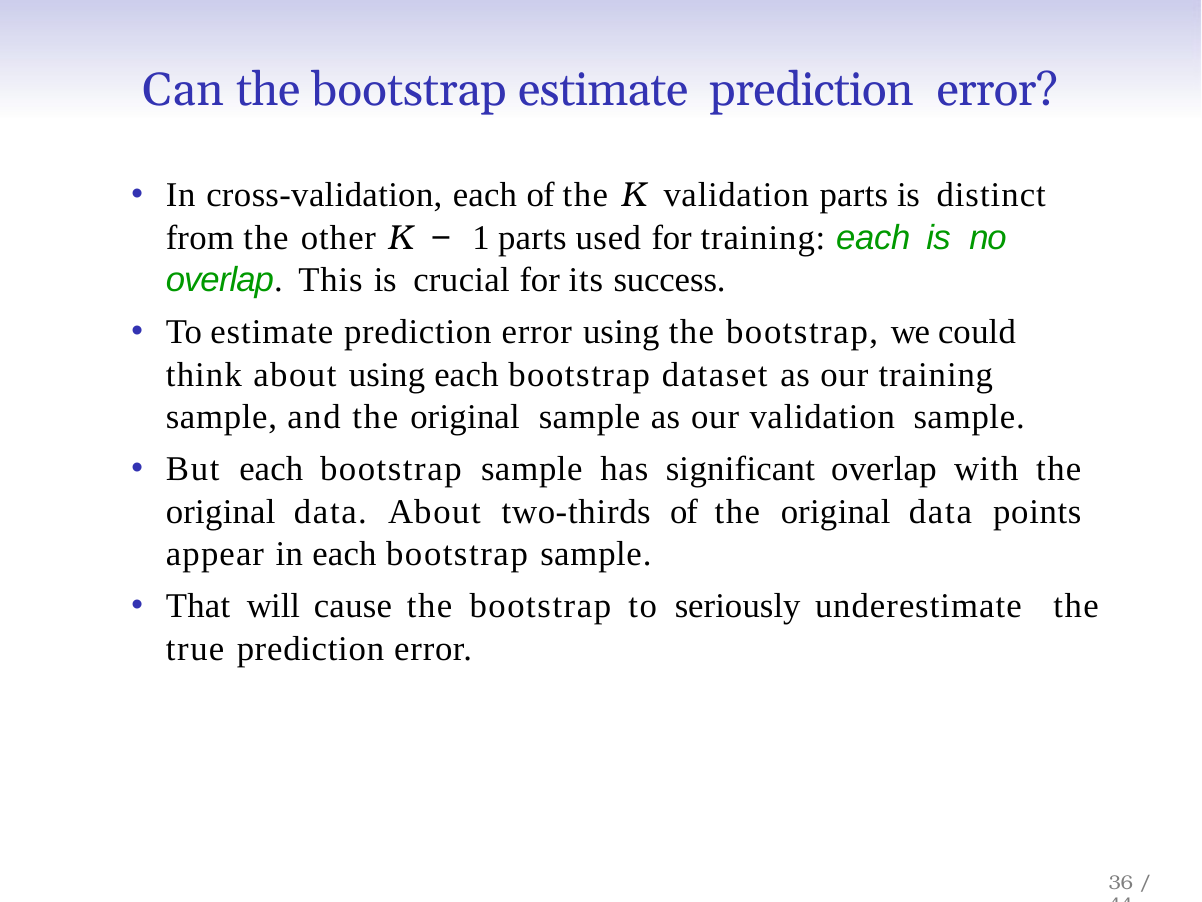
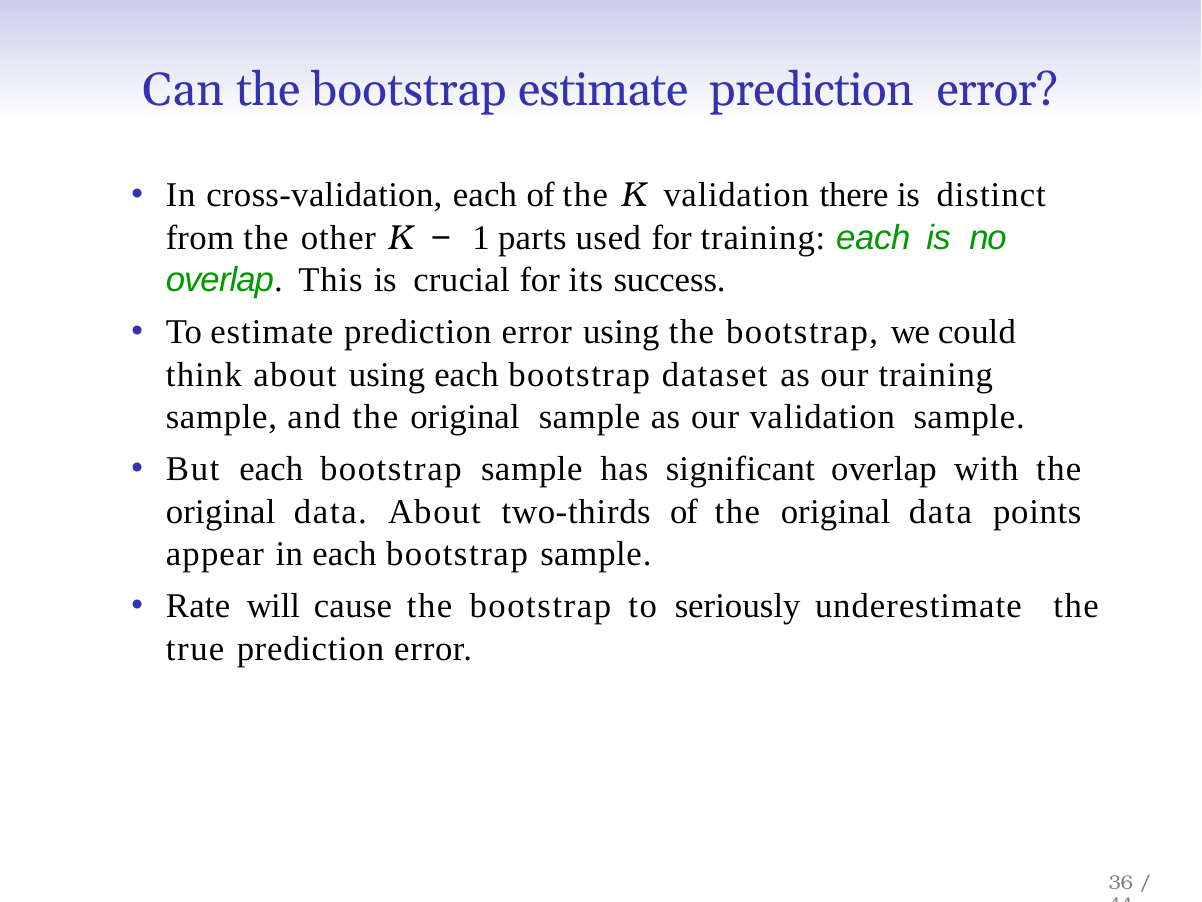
validation parts: parts -> there (854, 195)
That: That -> Rate (198, 606)
